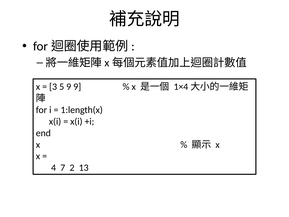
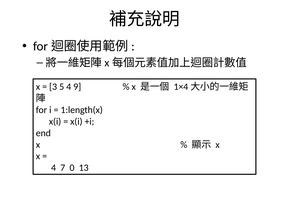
5 9: 9 -> 4 (69, 87)
2: 2 -> 0 (72, 168)
